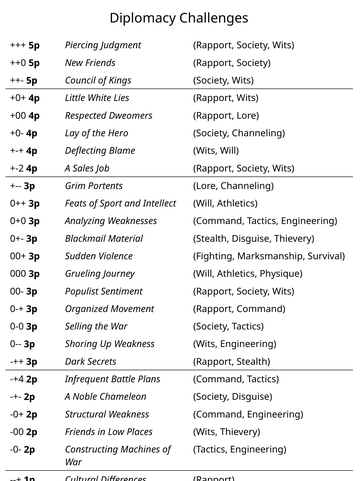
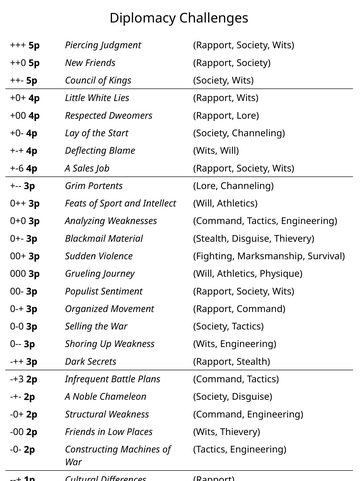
Hero: Hero -> Start (118, 133)
+-2: +-2 -> +-6 (17, 169)
-+4: -+4 -> -+3 (17, 380)
